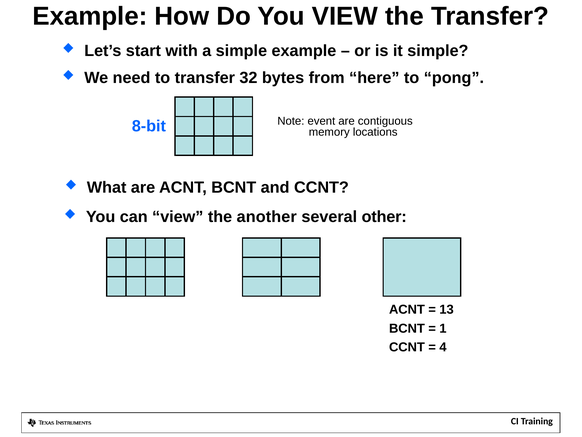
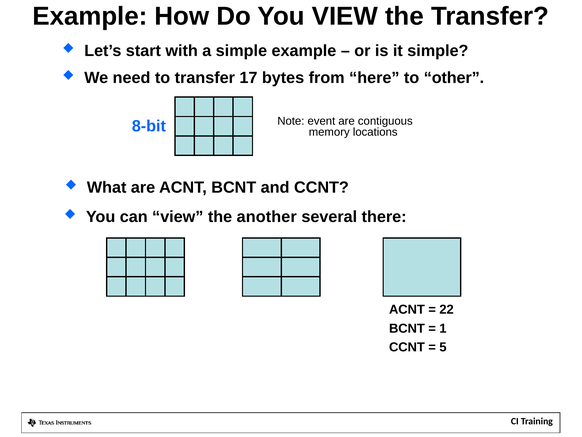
32: 32 -> 17 (248, 78)
pong: pong -> other (454, 78)
other: other -> there (384, 216)
13: 13 -> 22 (447, 309)
4: 4 -> 5 (443, 347)
